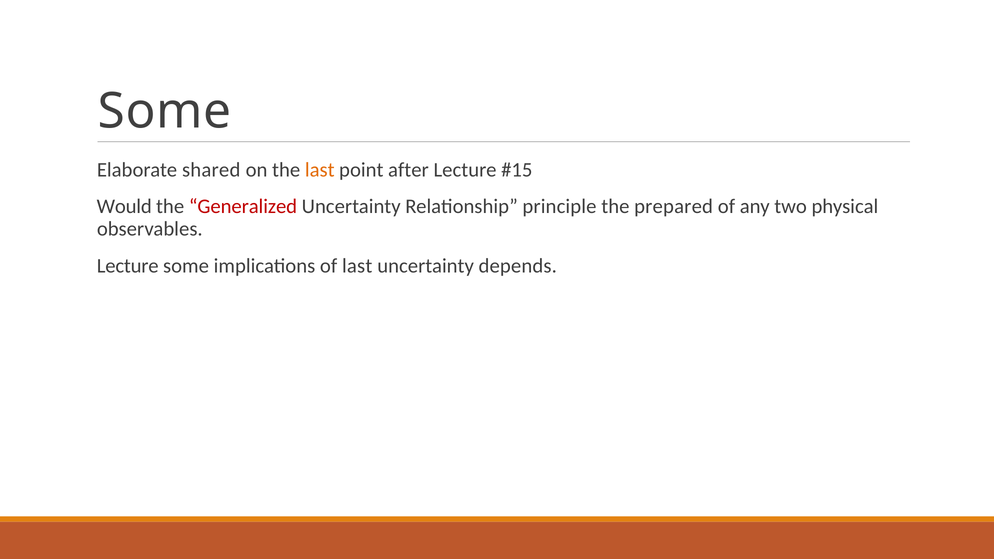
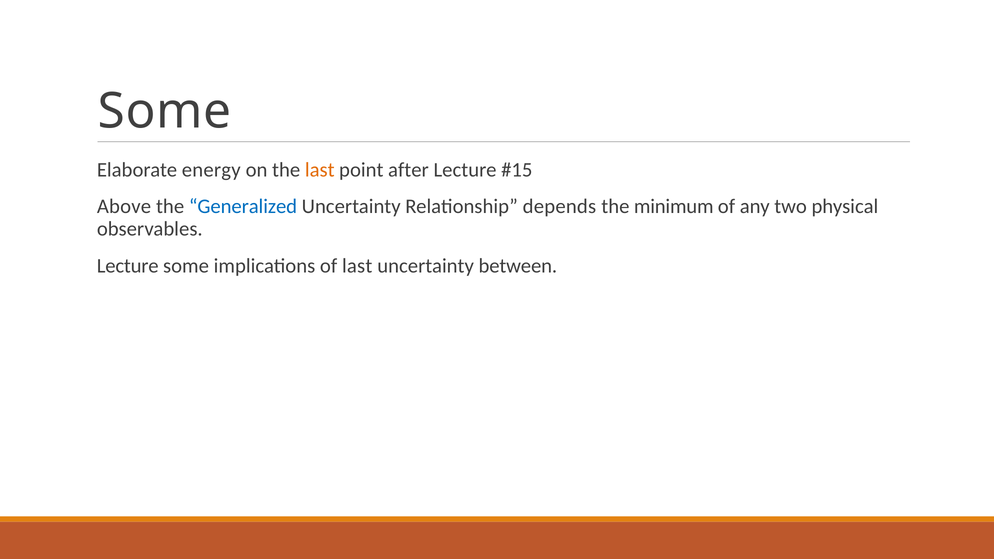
shared: shared -> energy (211, 170)
Would: Would -> Above (124, 207)
Generalized colour: red -> blue (243, 207)
principle: principle -> depends (559, 207)
prepared: prepared -> minimum (674, 207)
depends: depends -> between (518, 266)
